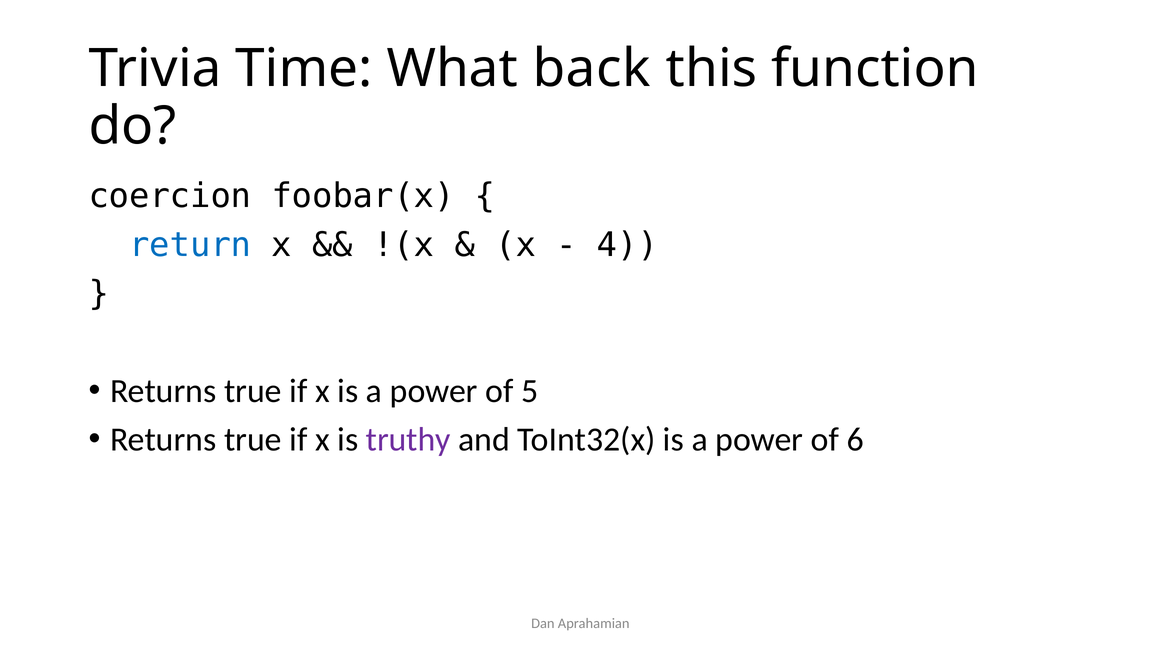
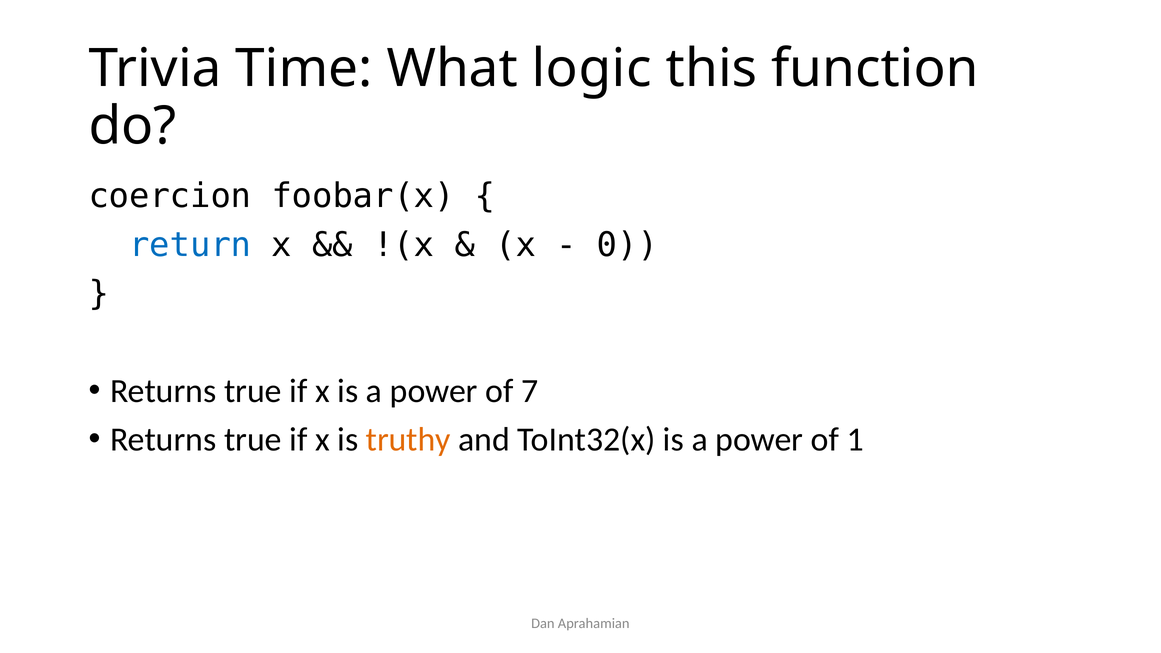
back: back -> logic (592, 69)
4: 4 -> 0 (627, 245)
5: 5 -> 7 (530, 391)
truthy colour: purple -> orange (408, 440)
6: 6 -> 1 (855, 440)
